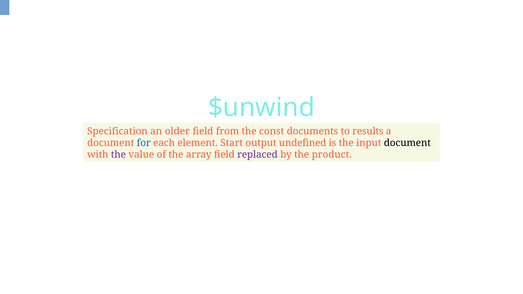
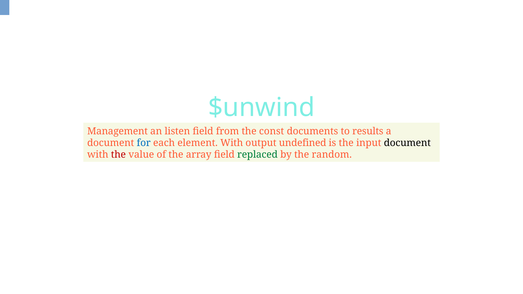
Specification: Specification -> Management (118, 131)
older: older -> listen (177, 131)
element Start: Start -> With (232, 143)
the colour: purple -> red (118, 155)
replaced colour: purple -> green (257, 155)
product: product -> random (332, 155)
